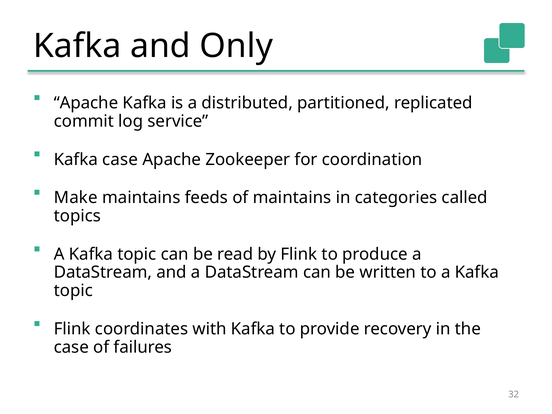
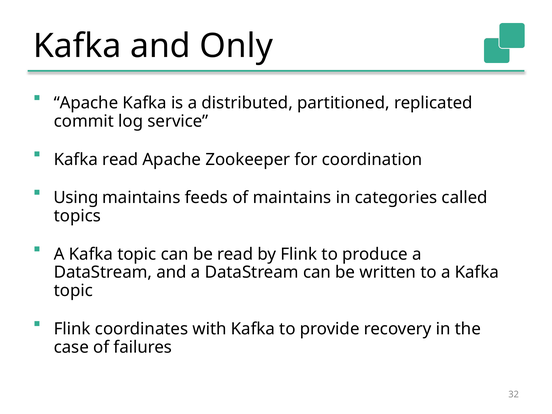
Kafka case: case -> read (120, 160)
Make: Make -> Using (76, 198)
